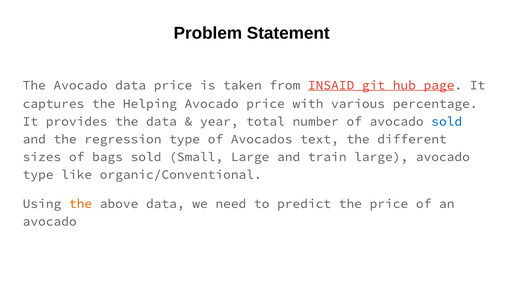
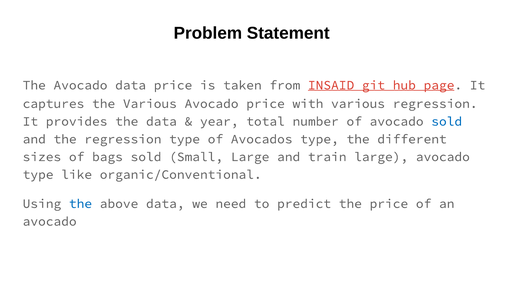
the Helping: Helping -> Various (150, 104)
various percentage: percentage -> regression (435, 104)
Avocados text: text -> type (319, 139)
the colour: orange -> blue (80, 204)
